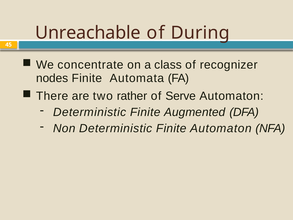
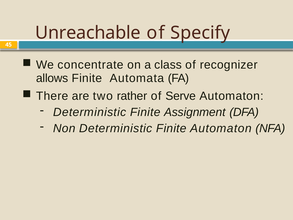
During: During -> Specify (200, 33)
nodes: nodes -> allows (52, 78)
Augmented: Augmented -> Assignment (195, 112)
